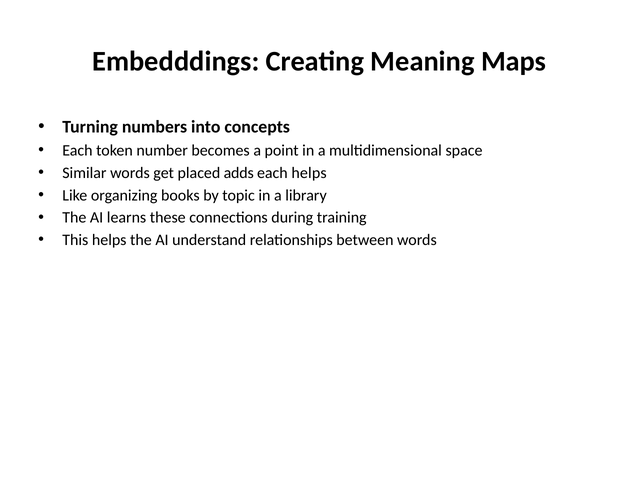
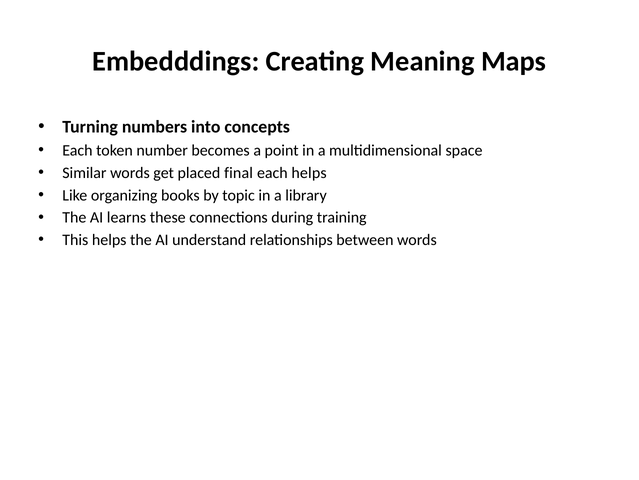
adds: adds -> final (239, 173)
